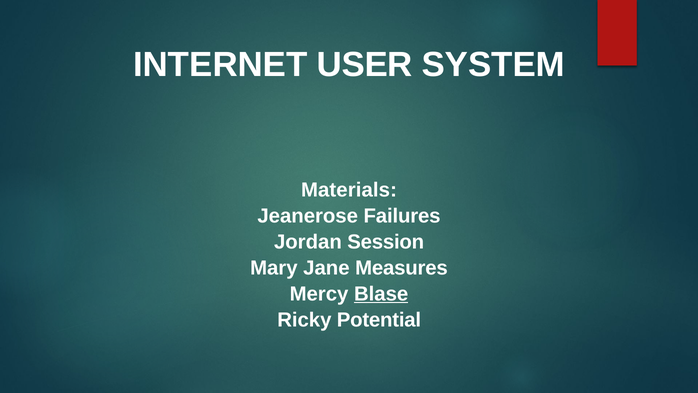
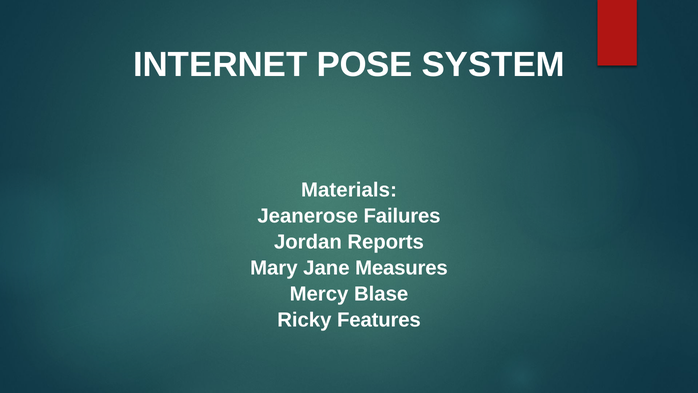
USER: USER -> POSE (365, 65)
Session: Session -> Reports (386, 242)
Blase underline: present -> none (381, 294)
Potential: Potential -> Features (379, 319)
